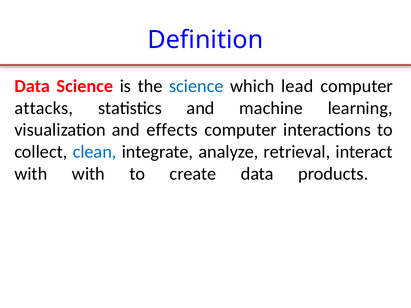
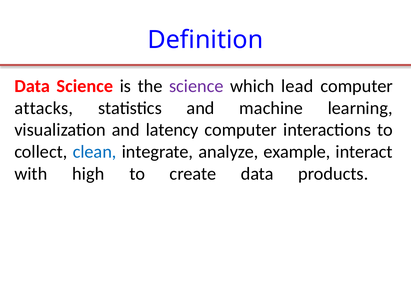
science colour: blue -> purple (196, 86)
effects: effects -> latency (172, 130)
retrieval: retrieval -> example (297, 152)
with with: with -> high (88, 174)
